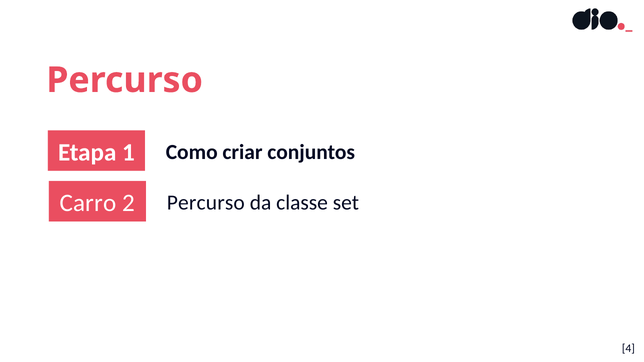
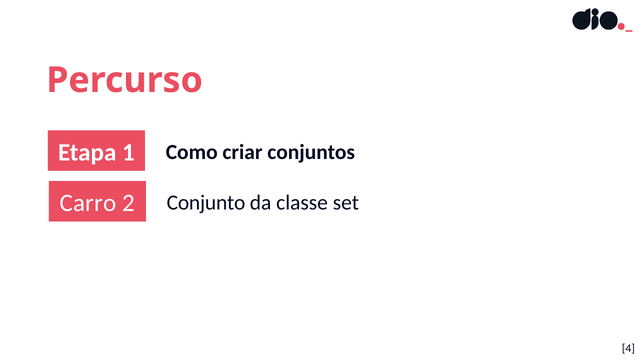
2 Percurso: Percurso -> Conjunto (206, 203)
